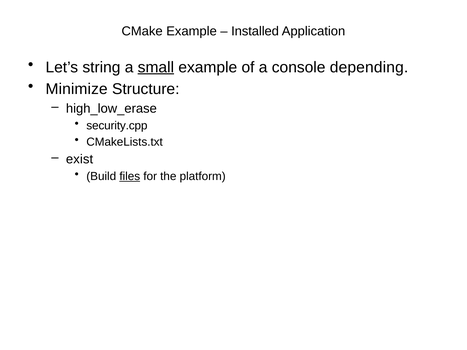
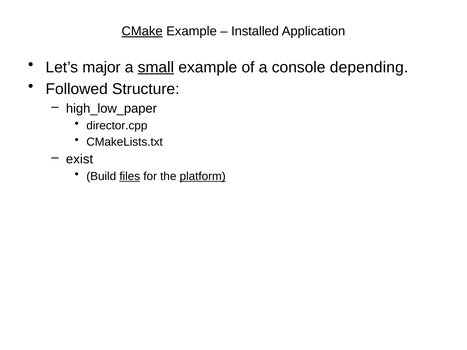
CMake underline: none -> present (142, 31)
string: string -> major (102, 67)
Minimize: Minimize -> Followed (77, 89)
high_low_erase: high_low_erase -> high_low_paper (111, 109)
security.cpp: security.cpp -> director.cpp (117, 126)
platform underline: none -> present (203, 176)
